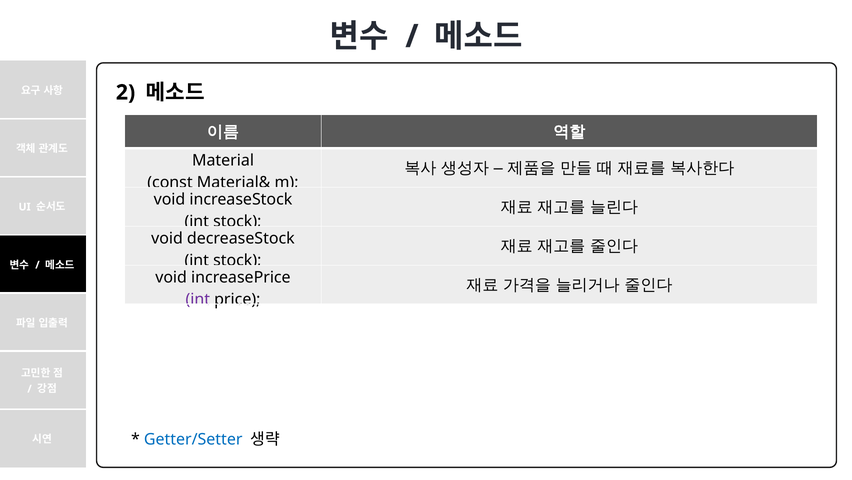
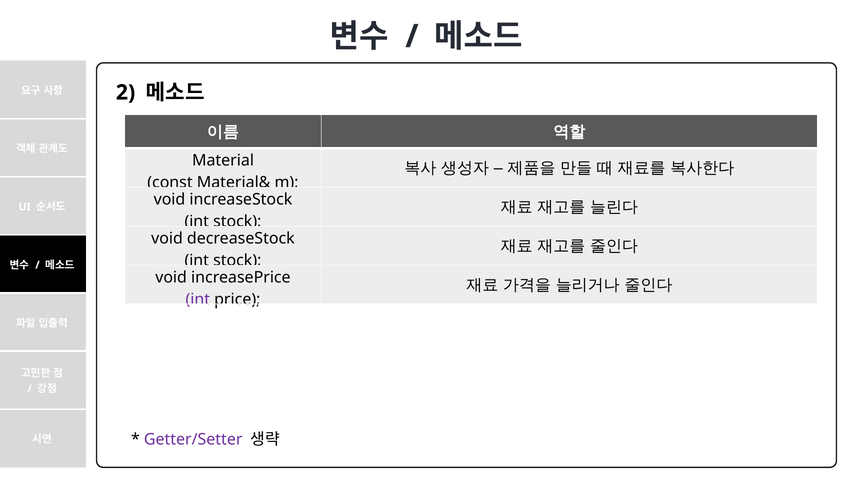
Getter/Setter colour: blue -> purple (193, 439)
